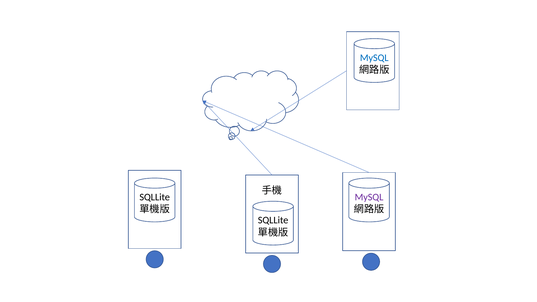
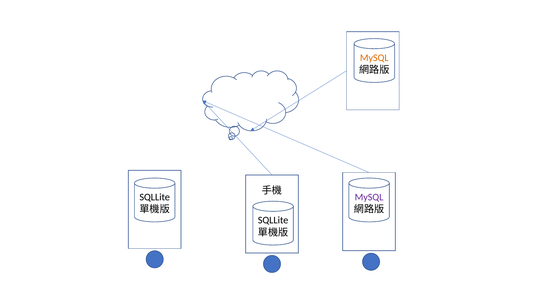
MySQL colour: blue -> orange (374, 58)
